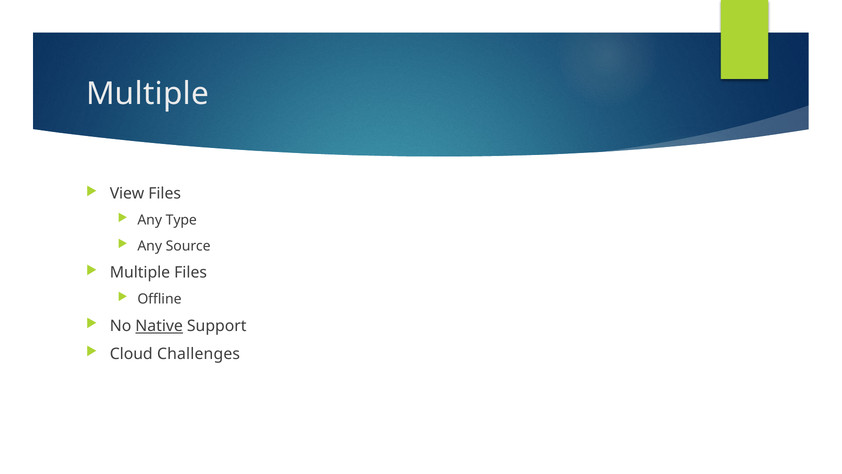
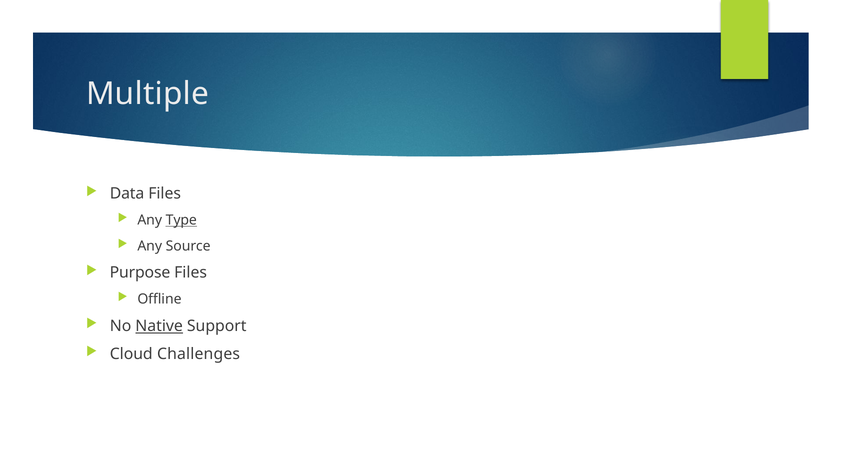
View: View -> Data (127, 194)
Type underline: none -> present (181, 220)
Multiple: Multiple -> Purpose (140, 272)
